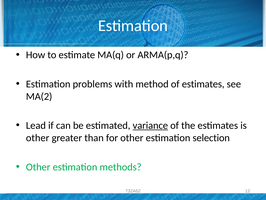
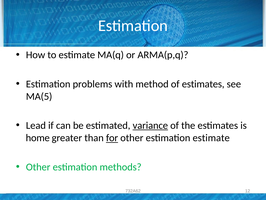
MA(2: MA(2 -> MA(5 (39, 96)
other: other -> home (38, 138)
for underline: none -> present (112, 138)
estimation selection: selection -> estimate (211, 138)
